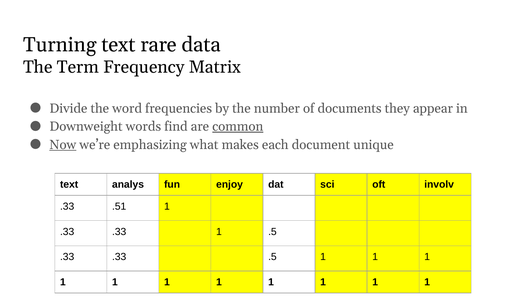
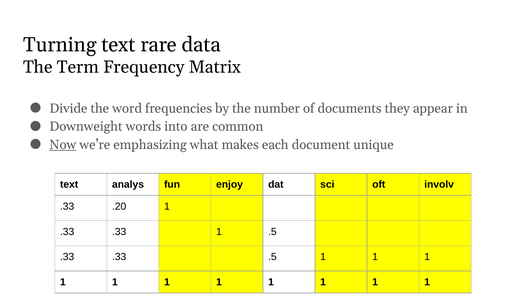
find: find -> into (176, 126)
common underline: present -> none (238, 126)
.51: .51 -> .20 (119, 206)
